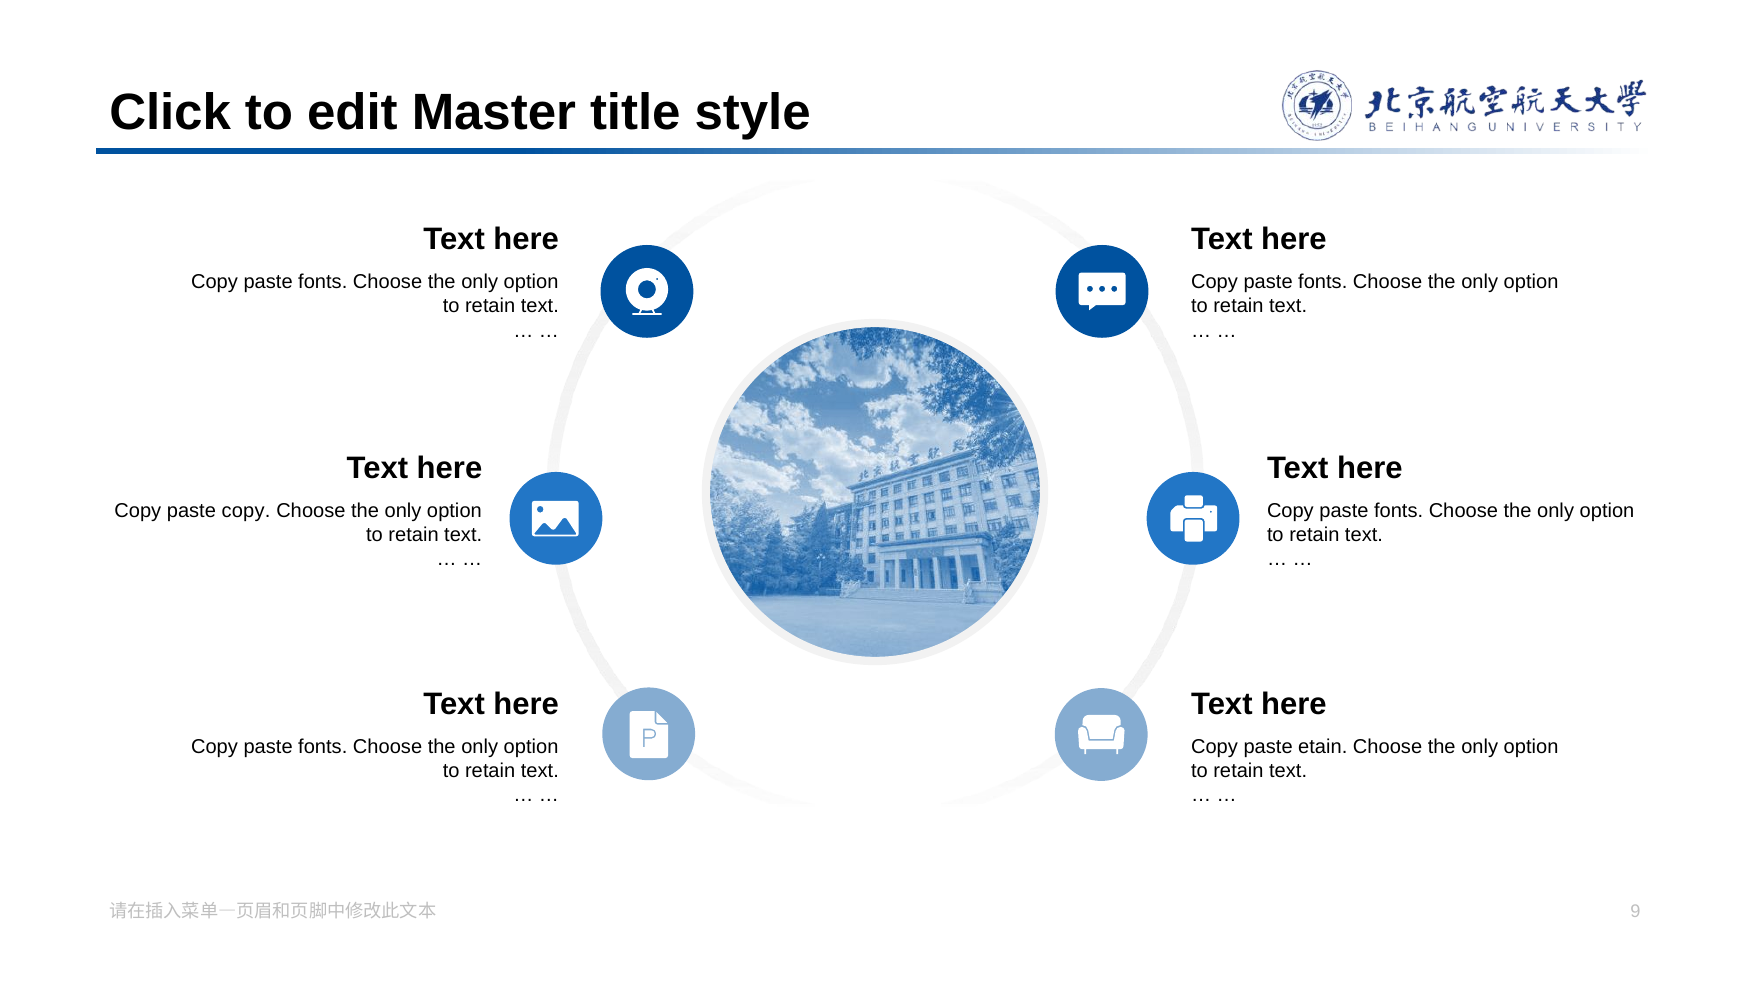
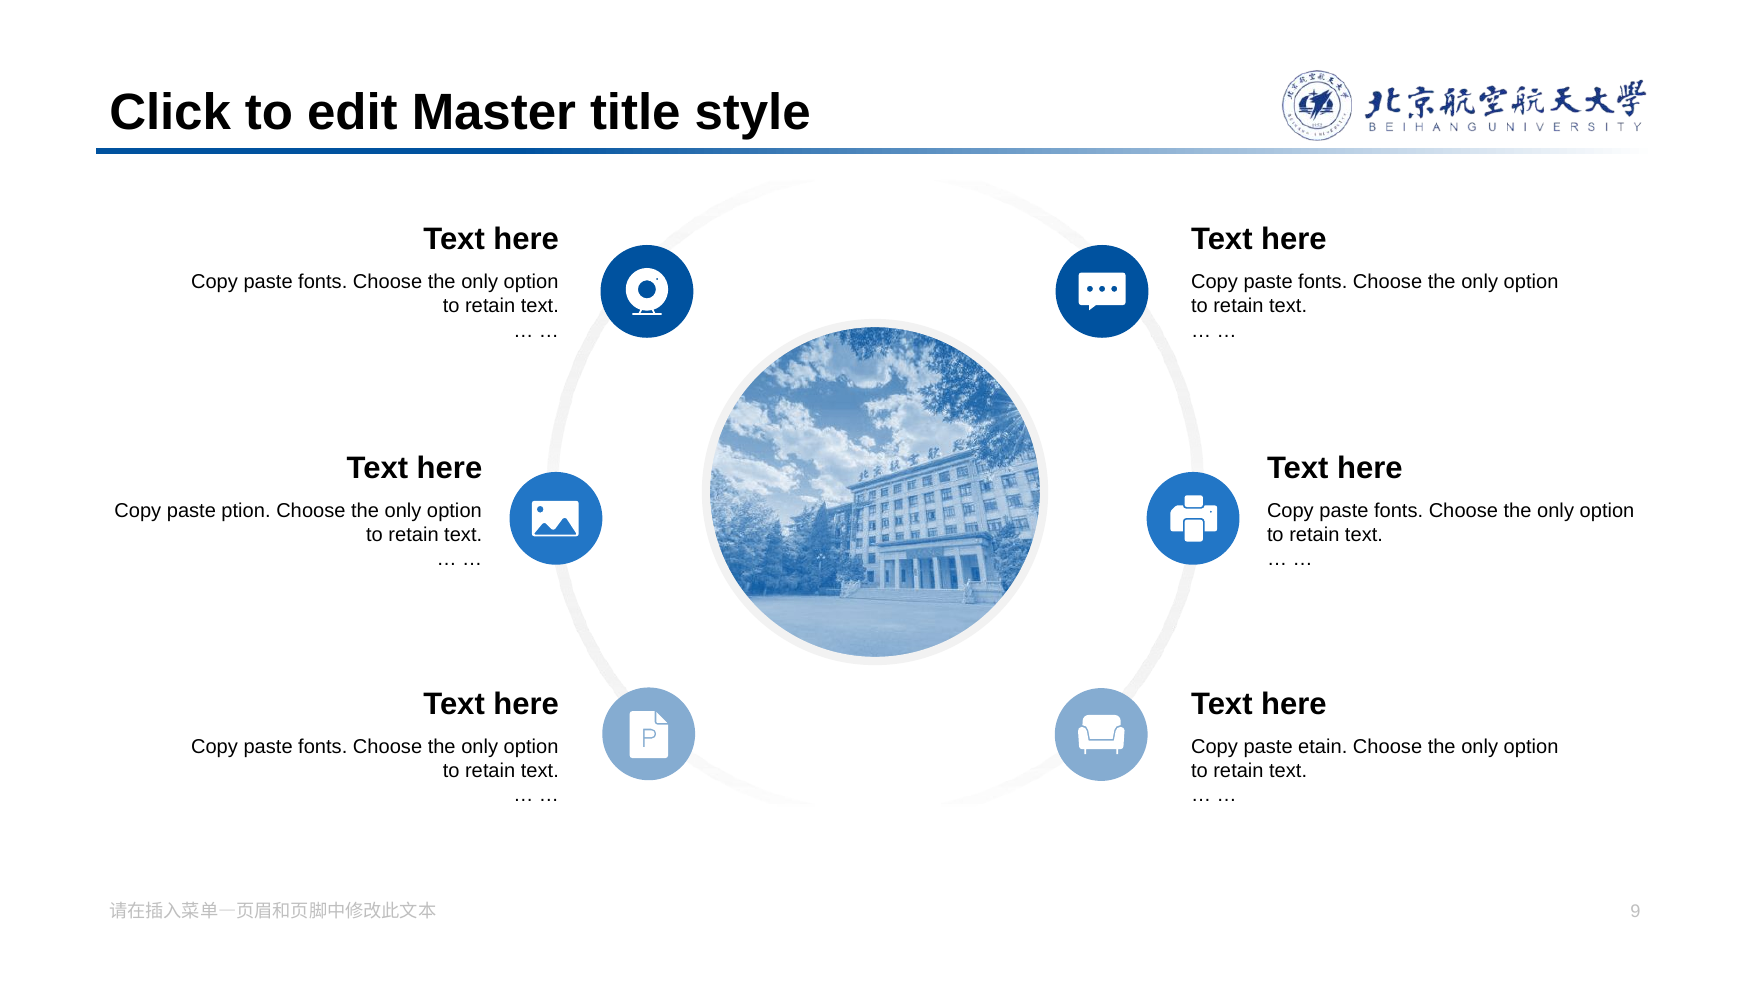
paste copy: copy -> ption (246, 511)
